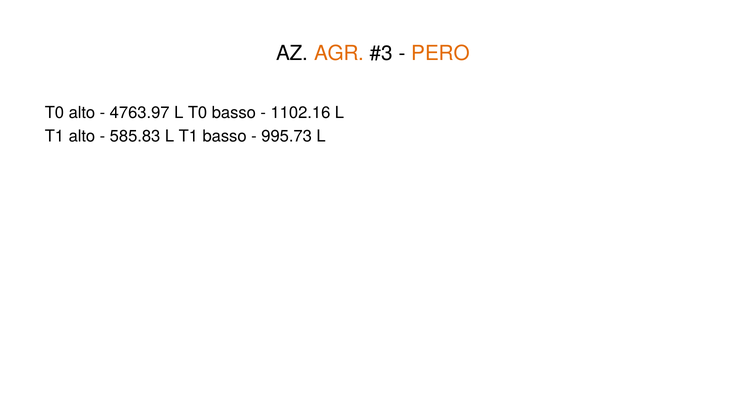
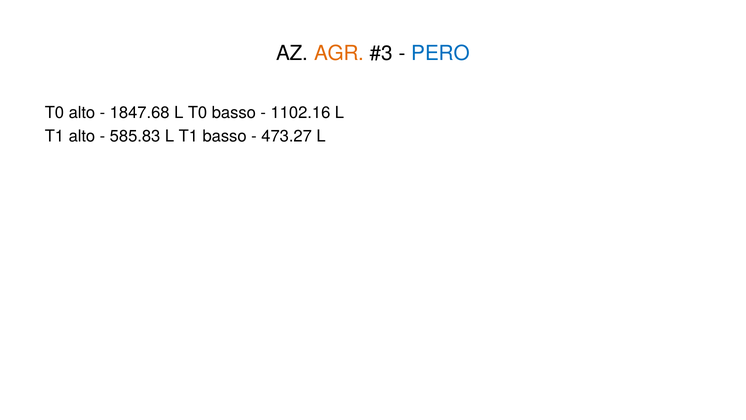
PERO colour: orange -> blue (441, 53)
4763.97: 4763.97 -> 1847.68 (140, 113)
995.73: 995.73 -> 473.27 (287, 136)
